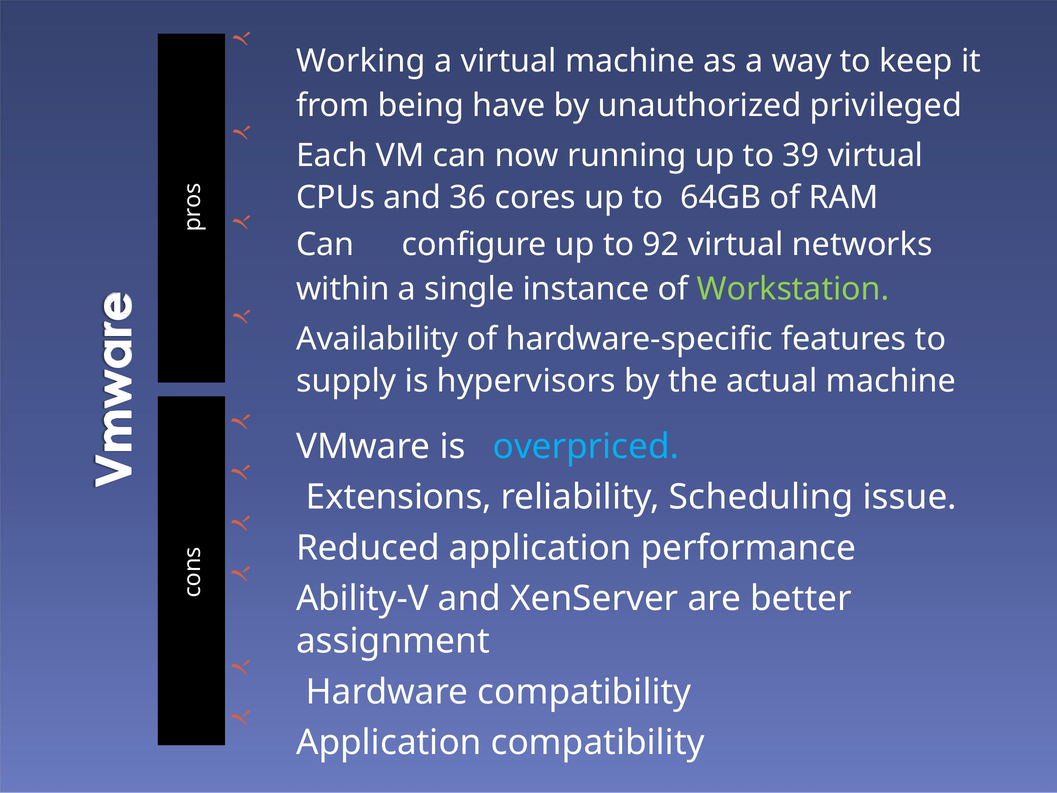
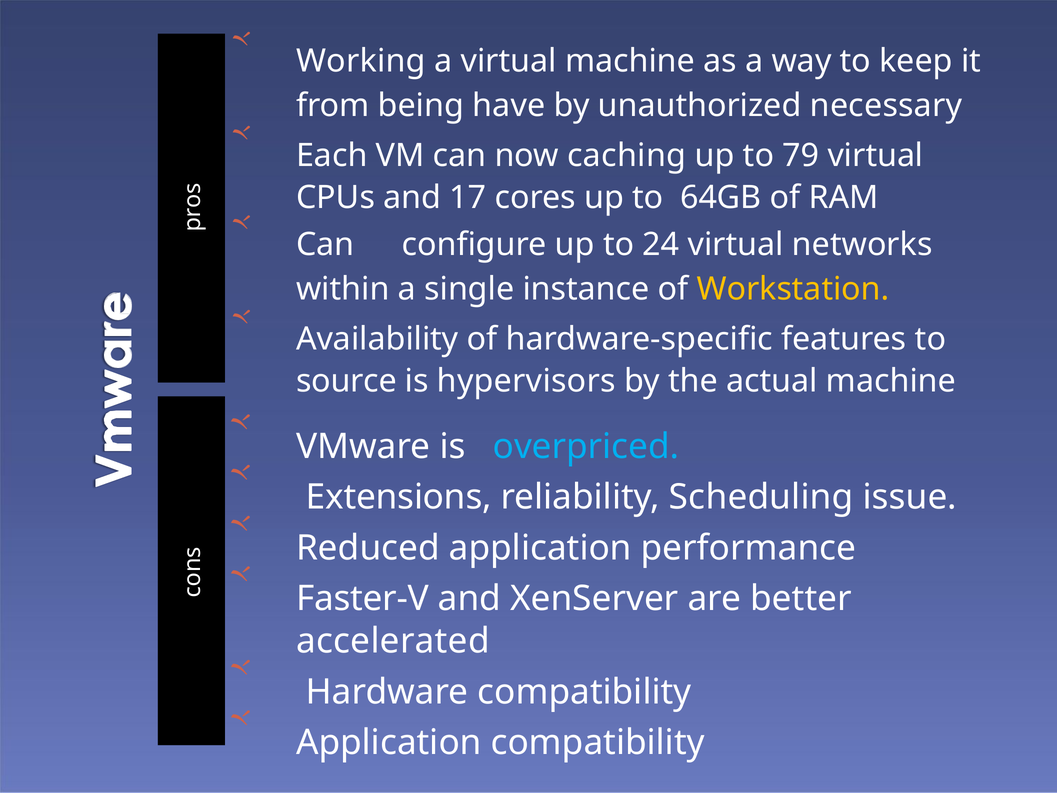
privileged: privileged -> necessary (886, 105)
running: running -> caching (627, 156)
39: 39 -> 79 (801, 156)
36: 36 -> 17 (468, 197)
92: 92 -> 24 (661, 245)
Workstation colour: light green -> yellow (793, 289)
supply: supply -> source (346, 381)
Ability-V: Ability-V -> Faster-V (363, 599)
assignment: assignment -> accelerated (393, 641)
